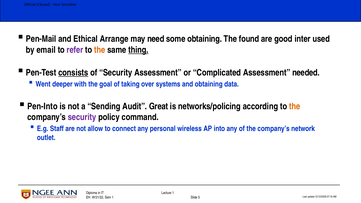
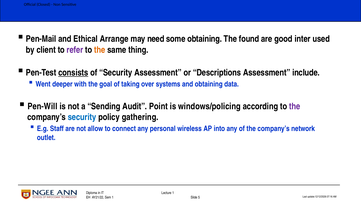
email: email -> client (46, 50)
thing underline: present -> none (138, 50)
Complicated: Complicated -> Descriptions (217, 73)
needed: needed -> include (306, 73)
Pen-Into: Pen-Into -> Pen-Will (42, 106)
Great: Great -> Point (158, 106)
networks/policing: networks/policing -> windows/policing (209, 106)
the colour: orange -> purple (295, 106)
security colour: purple -> blue (82, 117)
command: command -> gathering (140, 117)
